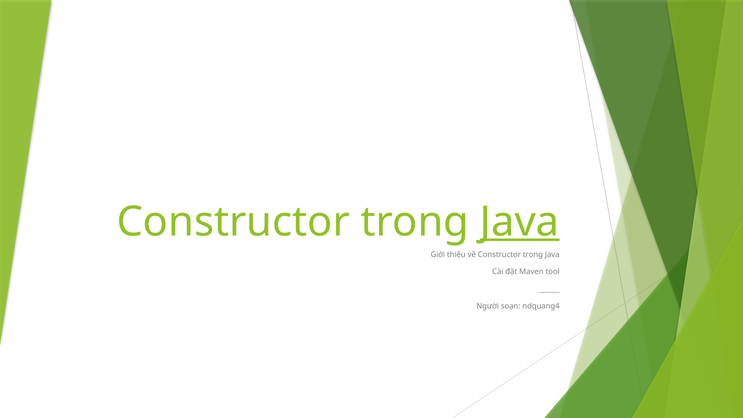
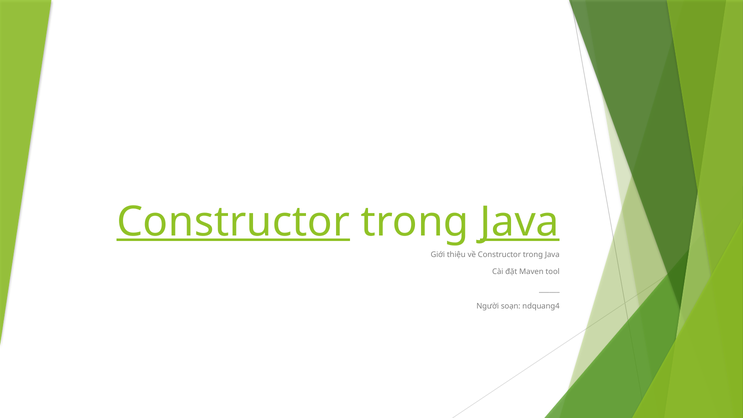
Constructor underline: none -> present (233, 222)
